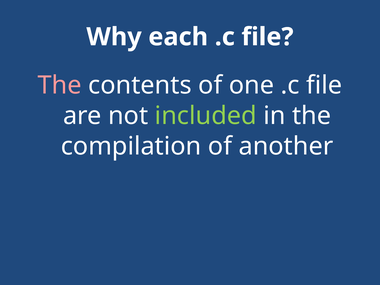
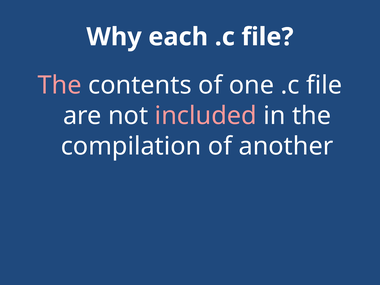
included colour: light green -> pink (206, 116)
